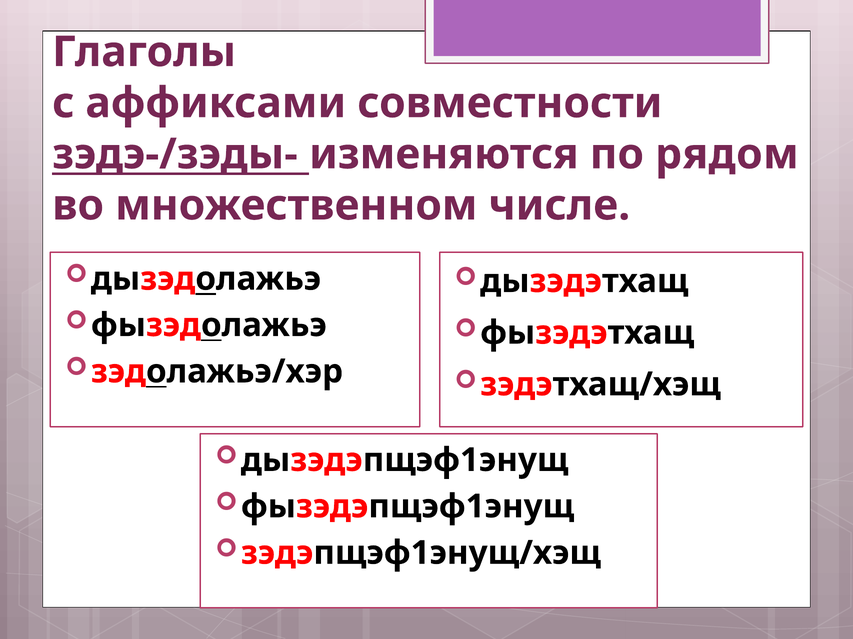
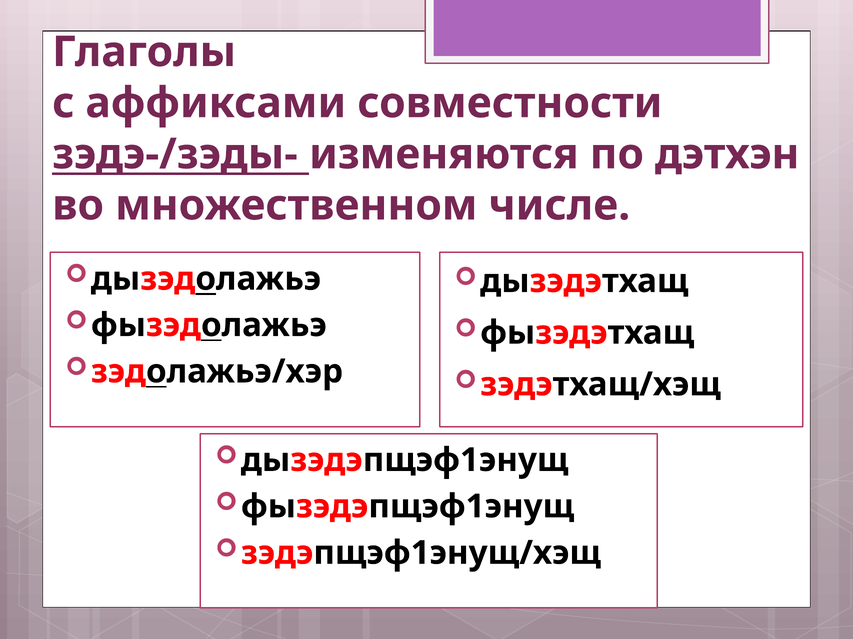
рядом: рядом -> дэтхэн (727, 154)
